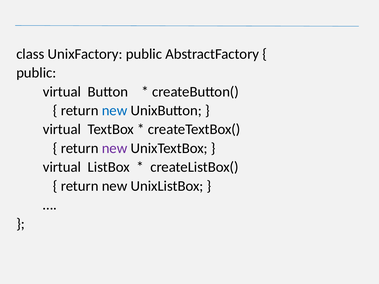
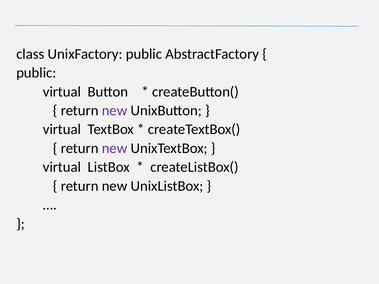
new colour: blue -> purple (115, 111)
